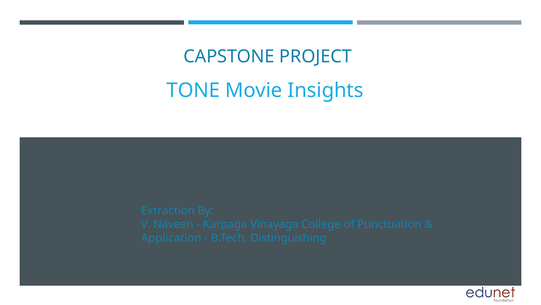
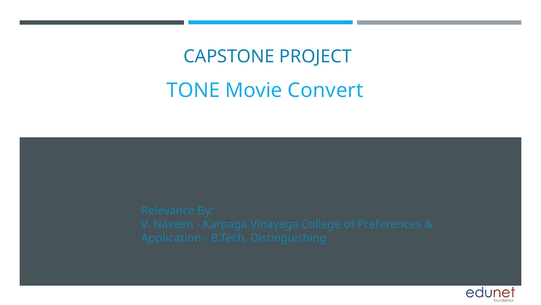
Insights: Insights -> Convert (326, 90)
Extraction: Extraction -> Relevance (168, 210)
Punctuation: Punctuation -> Preferences (389, 224)
